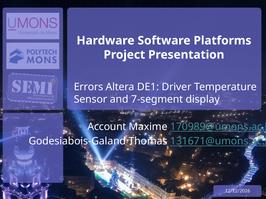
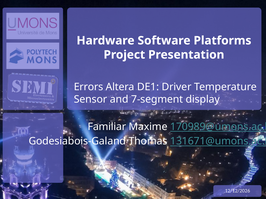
Account: Account -> Familiar (107, 127)
